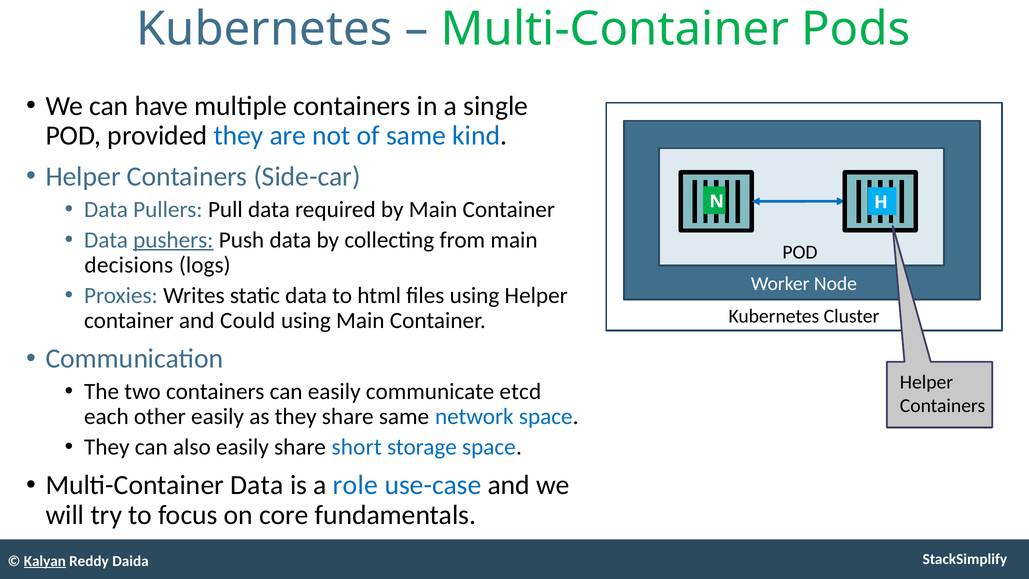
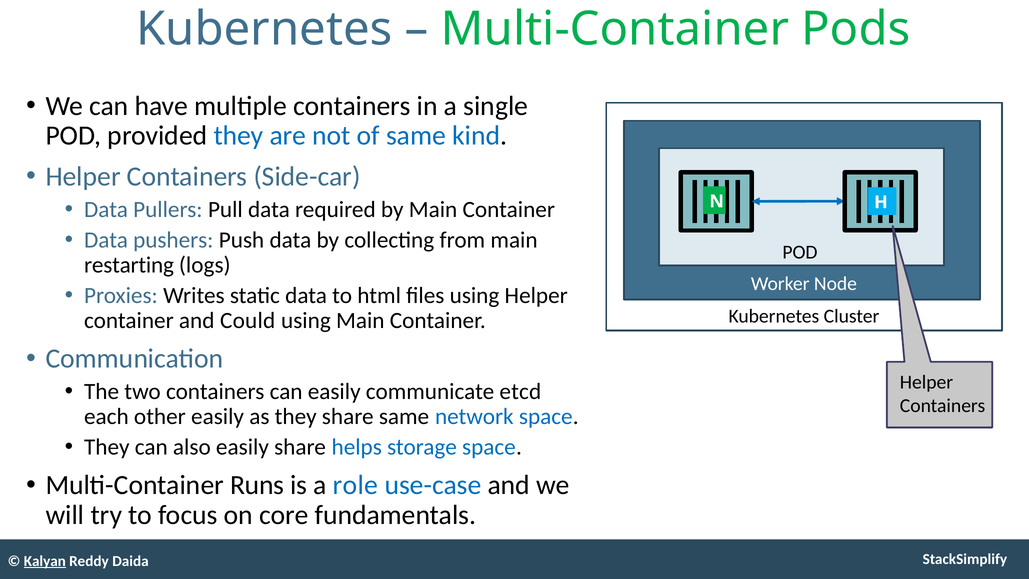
pushers underline: present -> none (173, 240)
decisions: decisions -> restarting (129, 265)
short: short -> helps (357, 447)
Multi-Container Data: Data -> Runs (257, 485)
